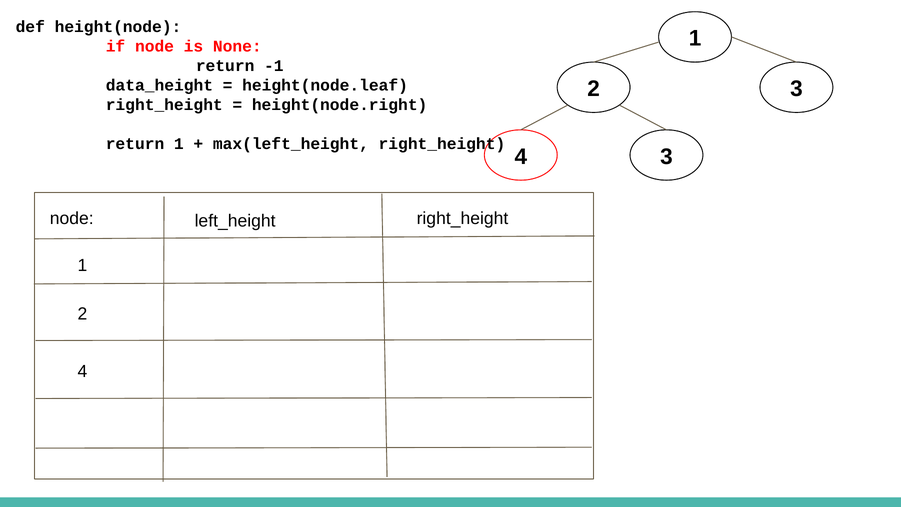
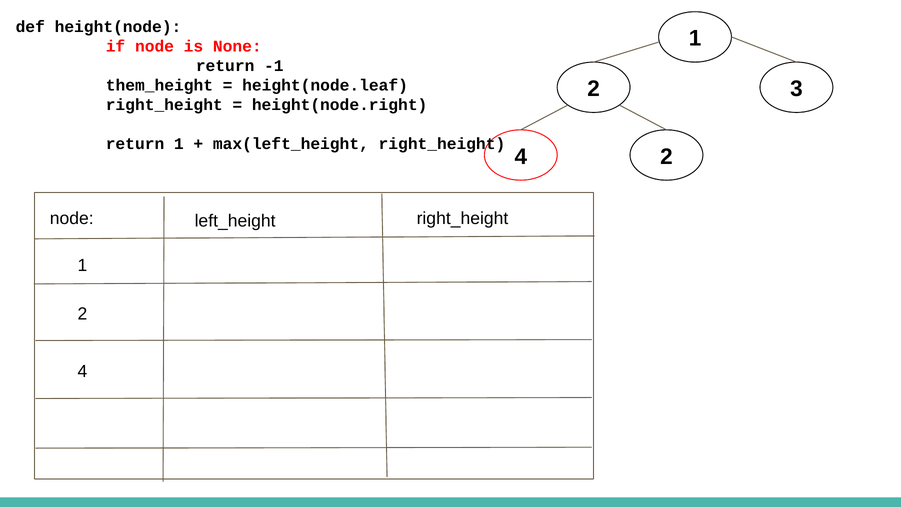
data_height: data_height -> them_height (159, 85)
4 3: 3 -> 2 (666, 157)
